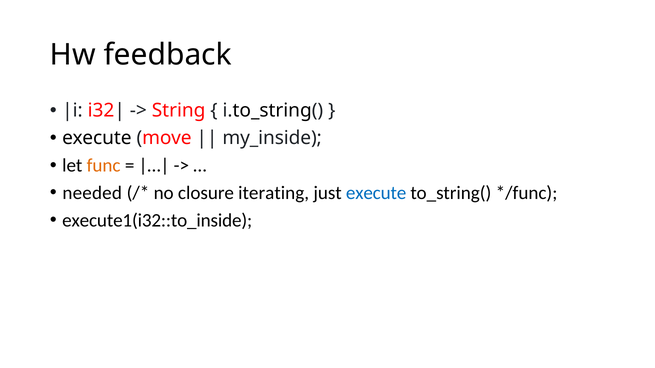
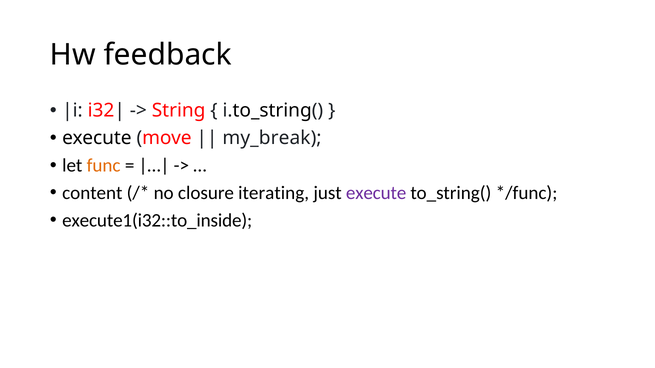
my_inside: my_inside -> my_break (272, 138)
needed: needed -> content (92, 193)
execute colour: blue -> purple (376, 193)
